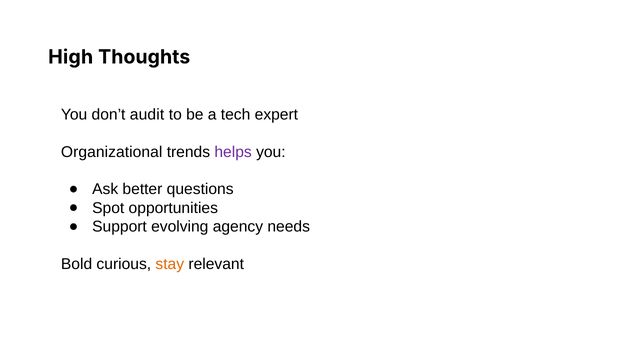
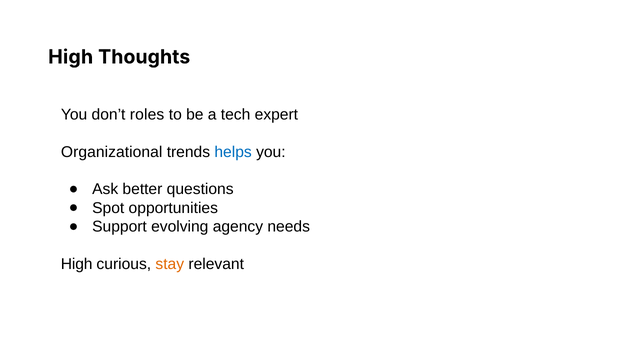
audit: audit -> roles (147, 115)
helps colour: purple -> blue (233, 152)
Bold: Bold -> High (77, 265)
